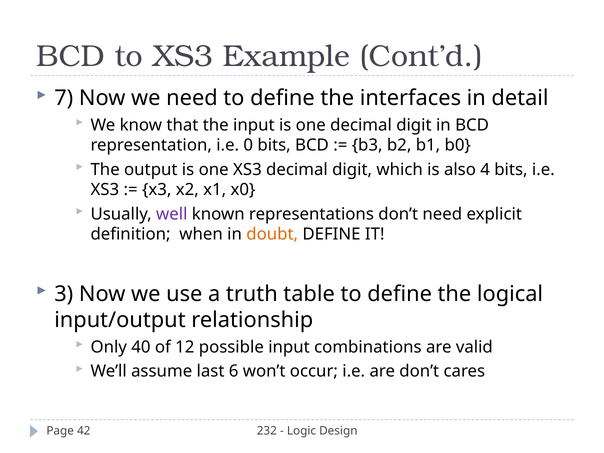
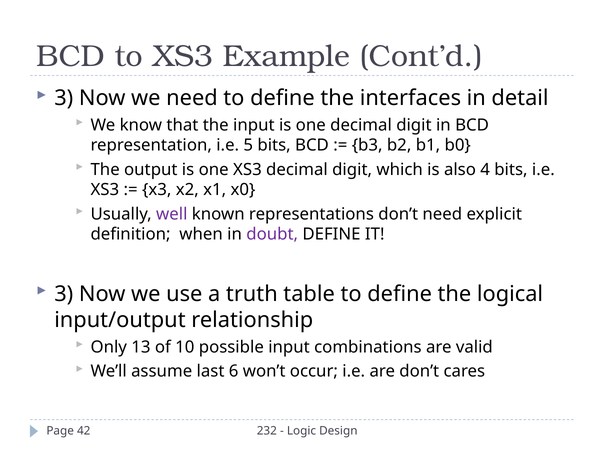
7: 7 -> 3 (64, 98)
0: 0 -> 5 (248, 145)
doubt colour: orange -> purple (272, 234)
40: 40 -> 13 (141, 347)
12: 12 -> 10 (185, 347)
